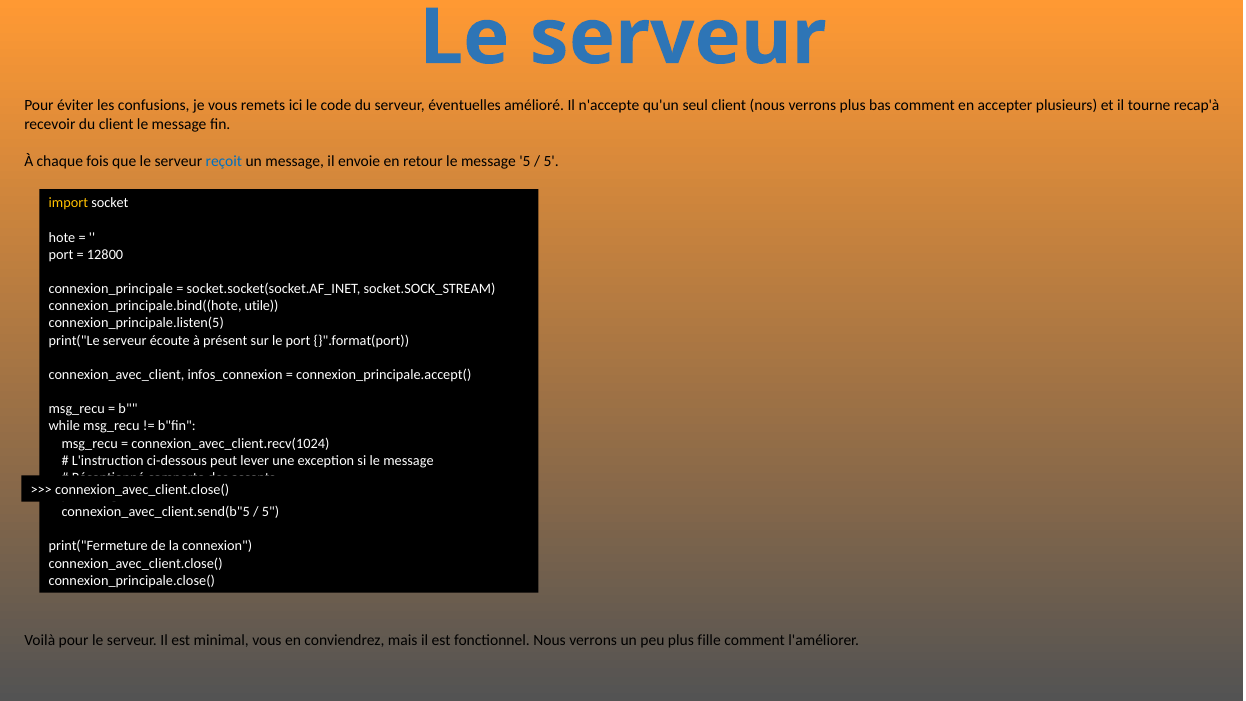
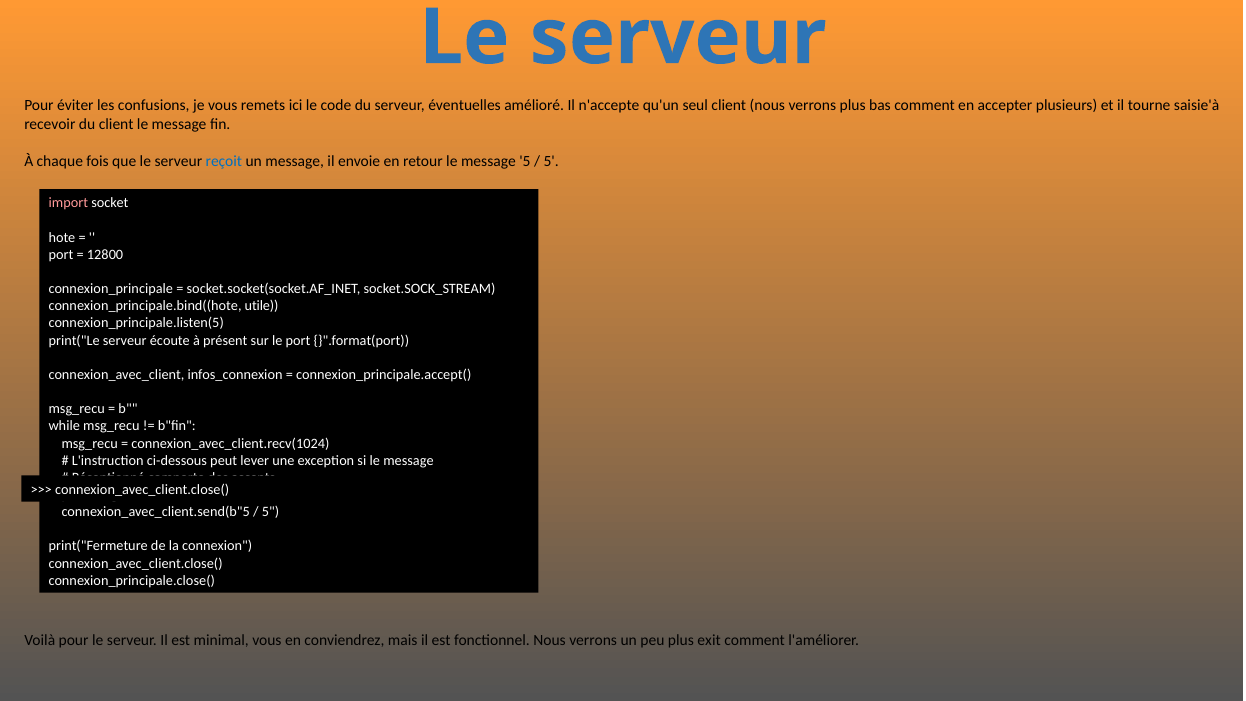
recap'à: recap'à -> saisie'à (1197, 105)
import colour: yellow -> pink (68, 203)
fille: fille -> exit (709, 640)
